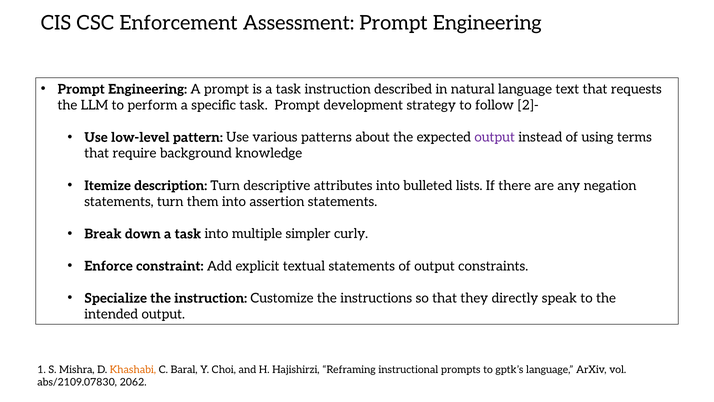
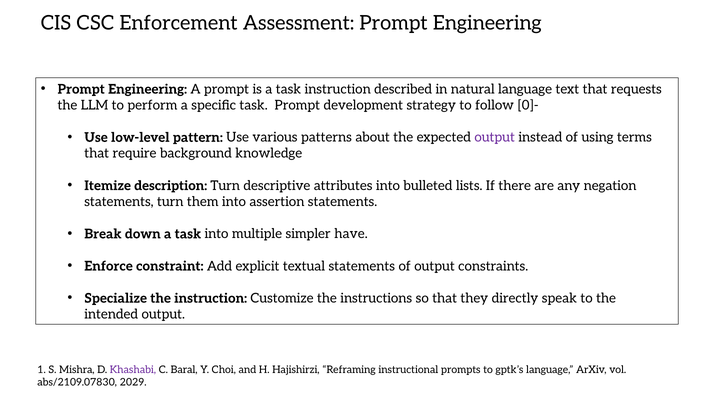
2]-: 2]- -> 0]- (528, 105)
curly: curly -> have (351, 234)
Khashabi colour: orange -> purple (133, 369)
2062: 2062 -> 2029 (133, 382)
